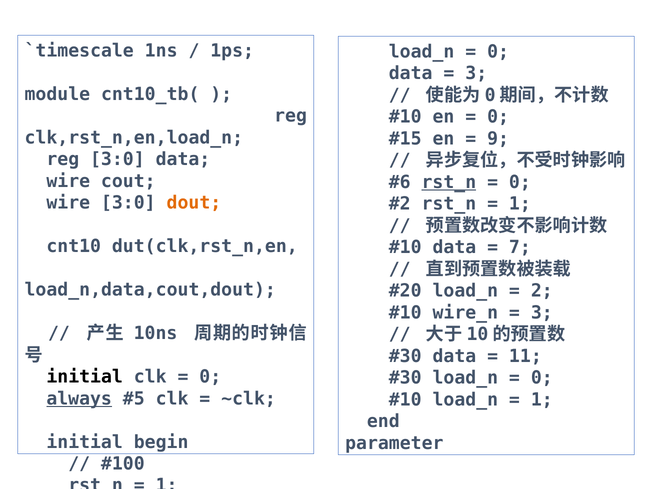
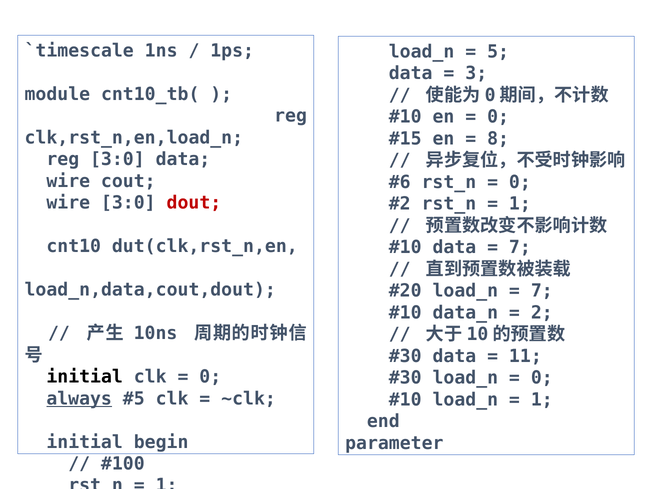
0: 0 -> 5 (498, 52)
9: 9 -> 8 (498, 139)
rst_n underline: present -> none (449, 182)
dout colour: orange -> red (194, 203)
2: 2 -> 7 (542, 291)
wire_n: wire_n -> data_n (465, 313)
3: 3 -> 2 (542, 313)
